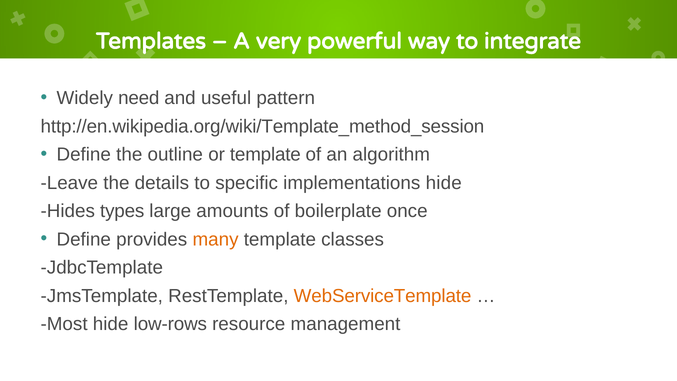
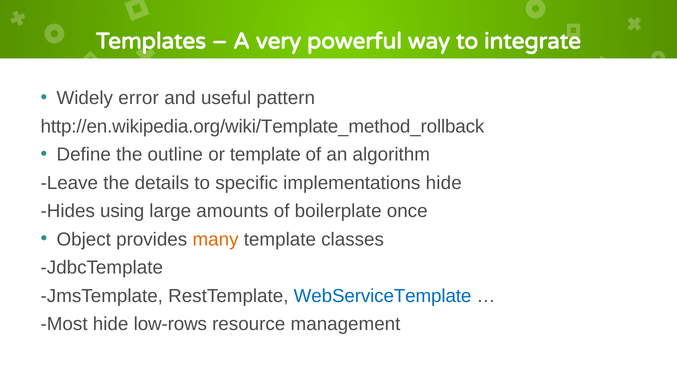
need: need -> error (139, 98)
http://en.wikipedia.org/wiki/Template_method_session: http://en.wikipedia.org/wiki/Template_method_session -> http://en.wikipedia.org/wiki/Template_method_rollback (262, 126)
types: types -> using (122, 211)
Define: Define -> Object (84, 239)
WebServiceTemplate colour: orange -> blue (383, 296)
